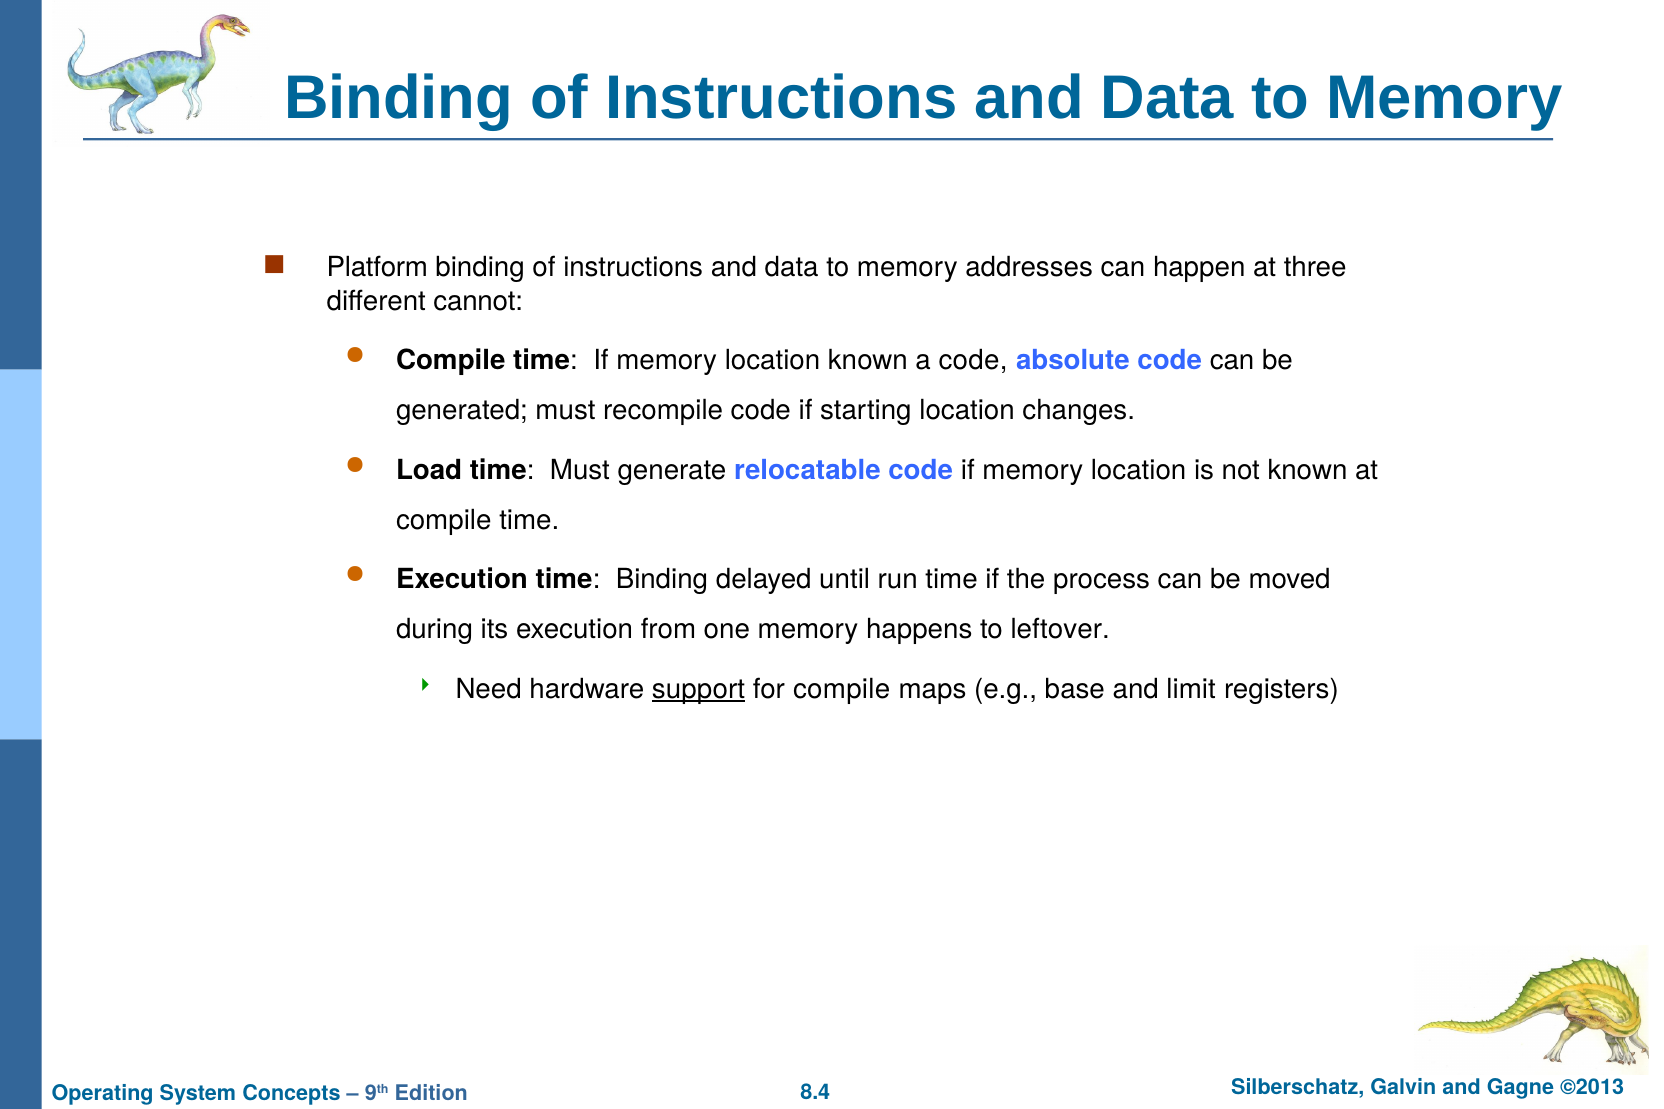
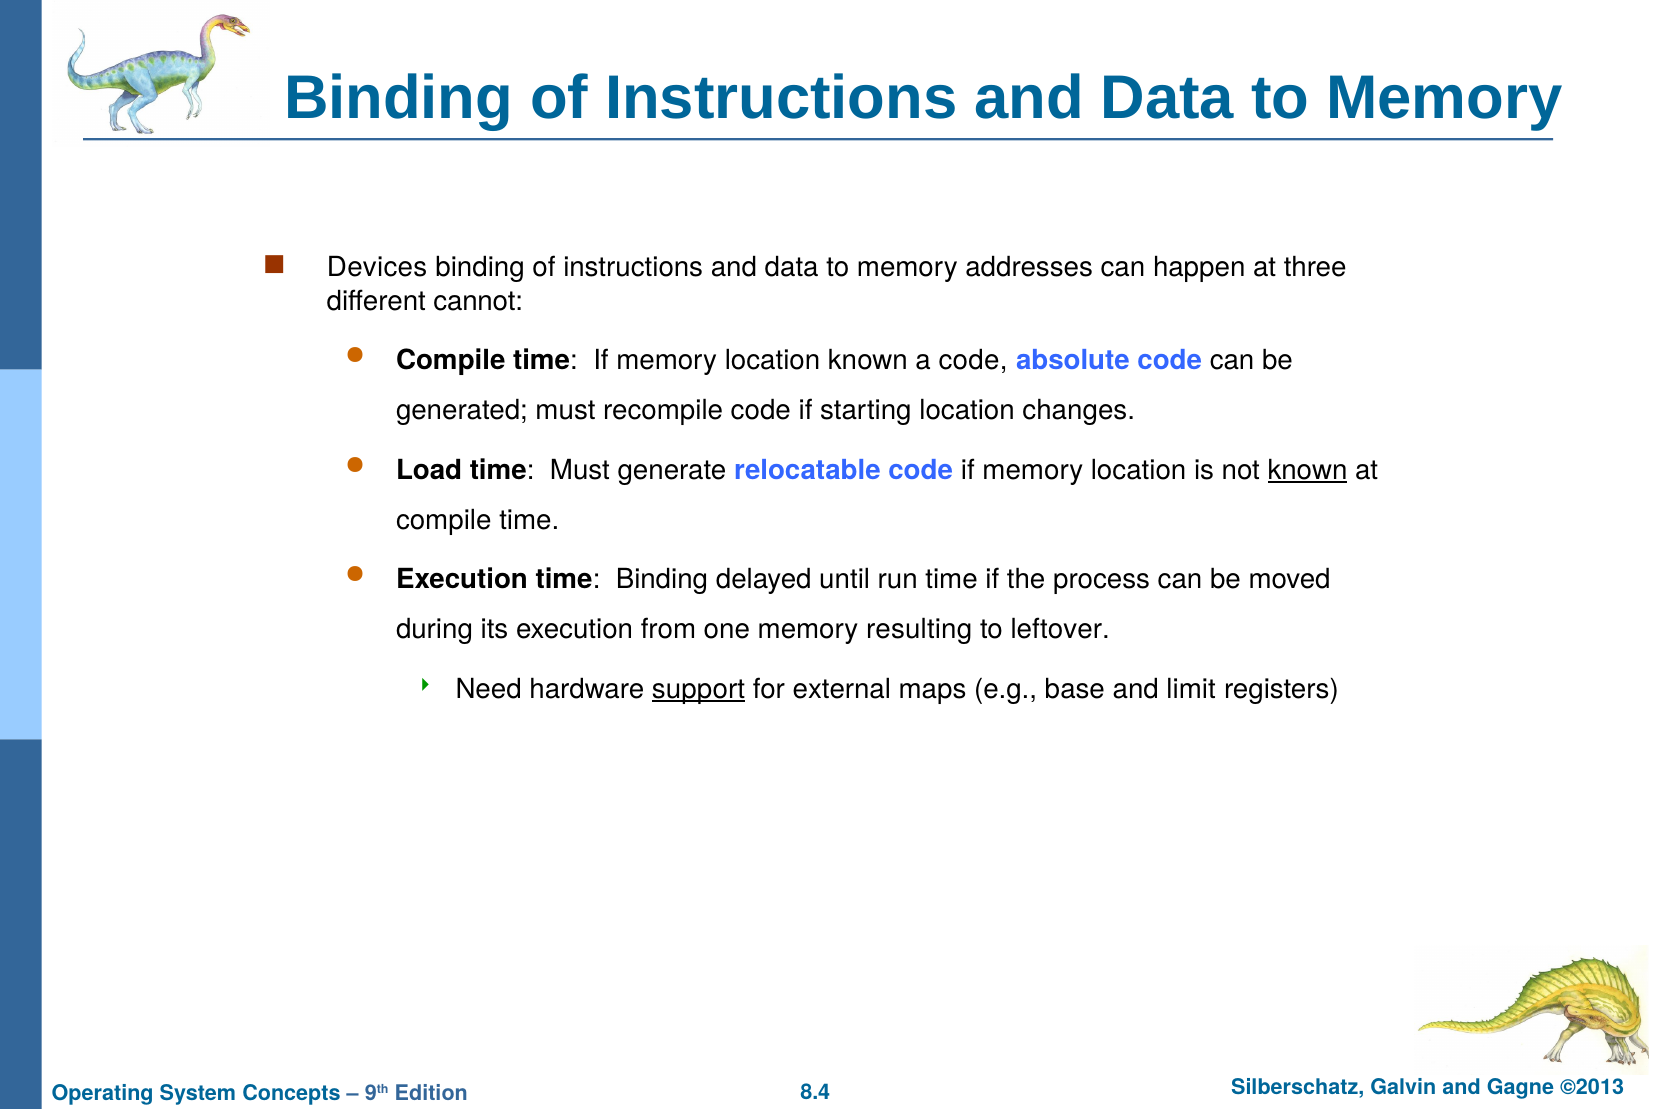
Platform: Platform -> Devices (377, 268)
known underline: none -> present (1307, 470)
happens: happens -> resulting (919, 630)
for compile: compile -> external (842, 689)
